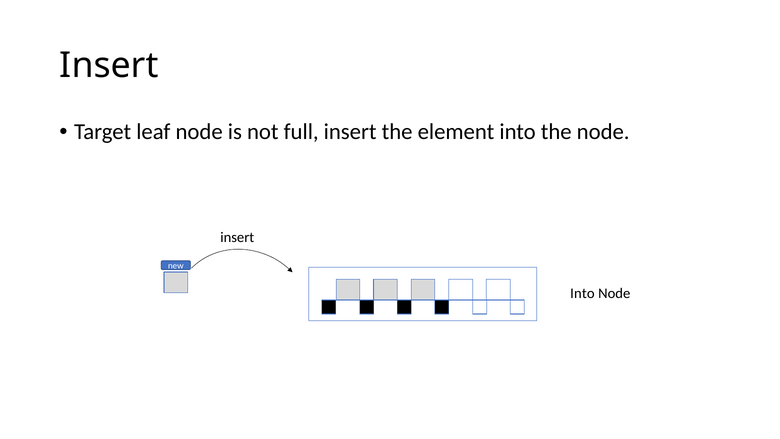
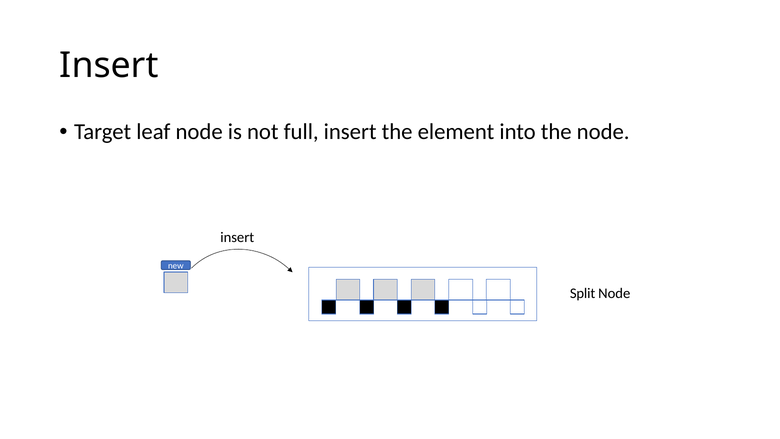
Into: Into -> Split (583, 293)
